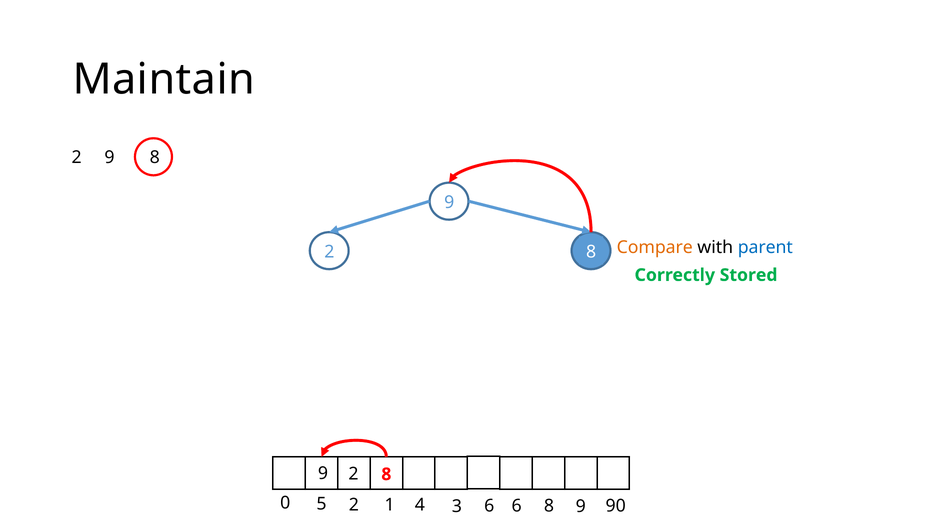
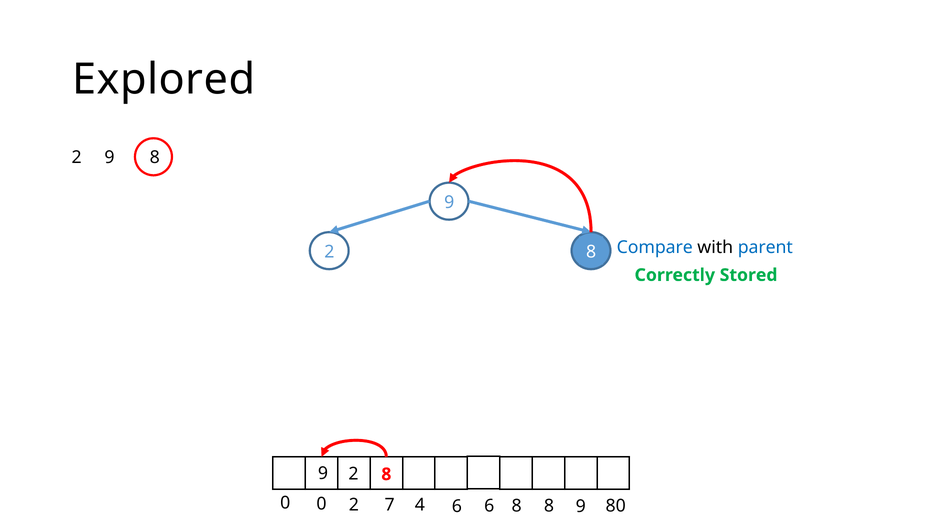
Maintain: Maintain -> Explored (164, 79)
Compare colour: orange -> blue (655, 247)
0 5: 5 -> 0 (322, 504)
1: 1 -> 7 (390, 505)
4 3: 3 -> 6 (457, 506)
6 6: 6 -> 8 (517, 506)
90: 90 -> 80 (616, 506)
